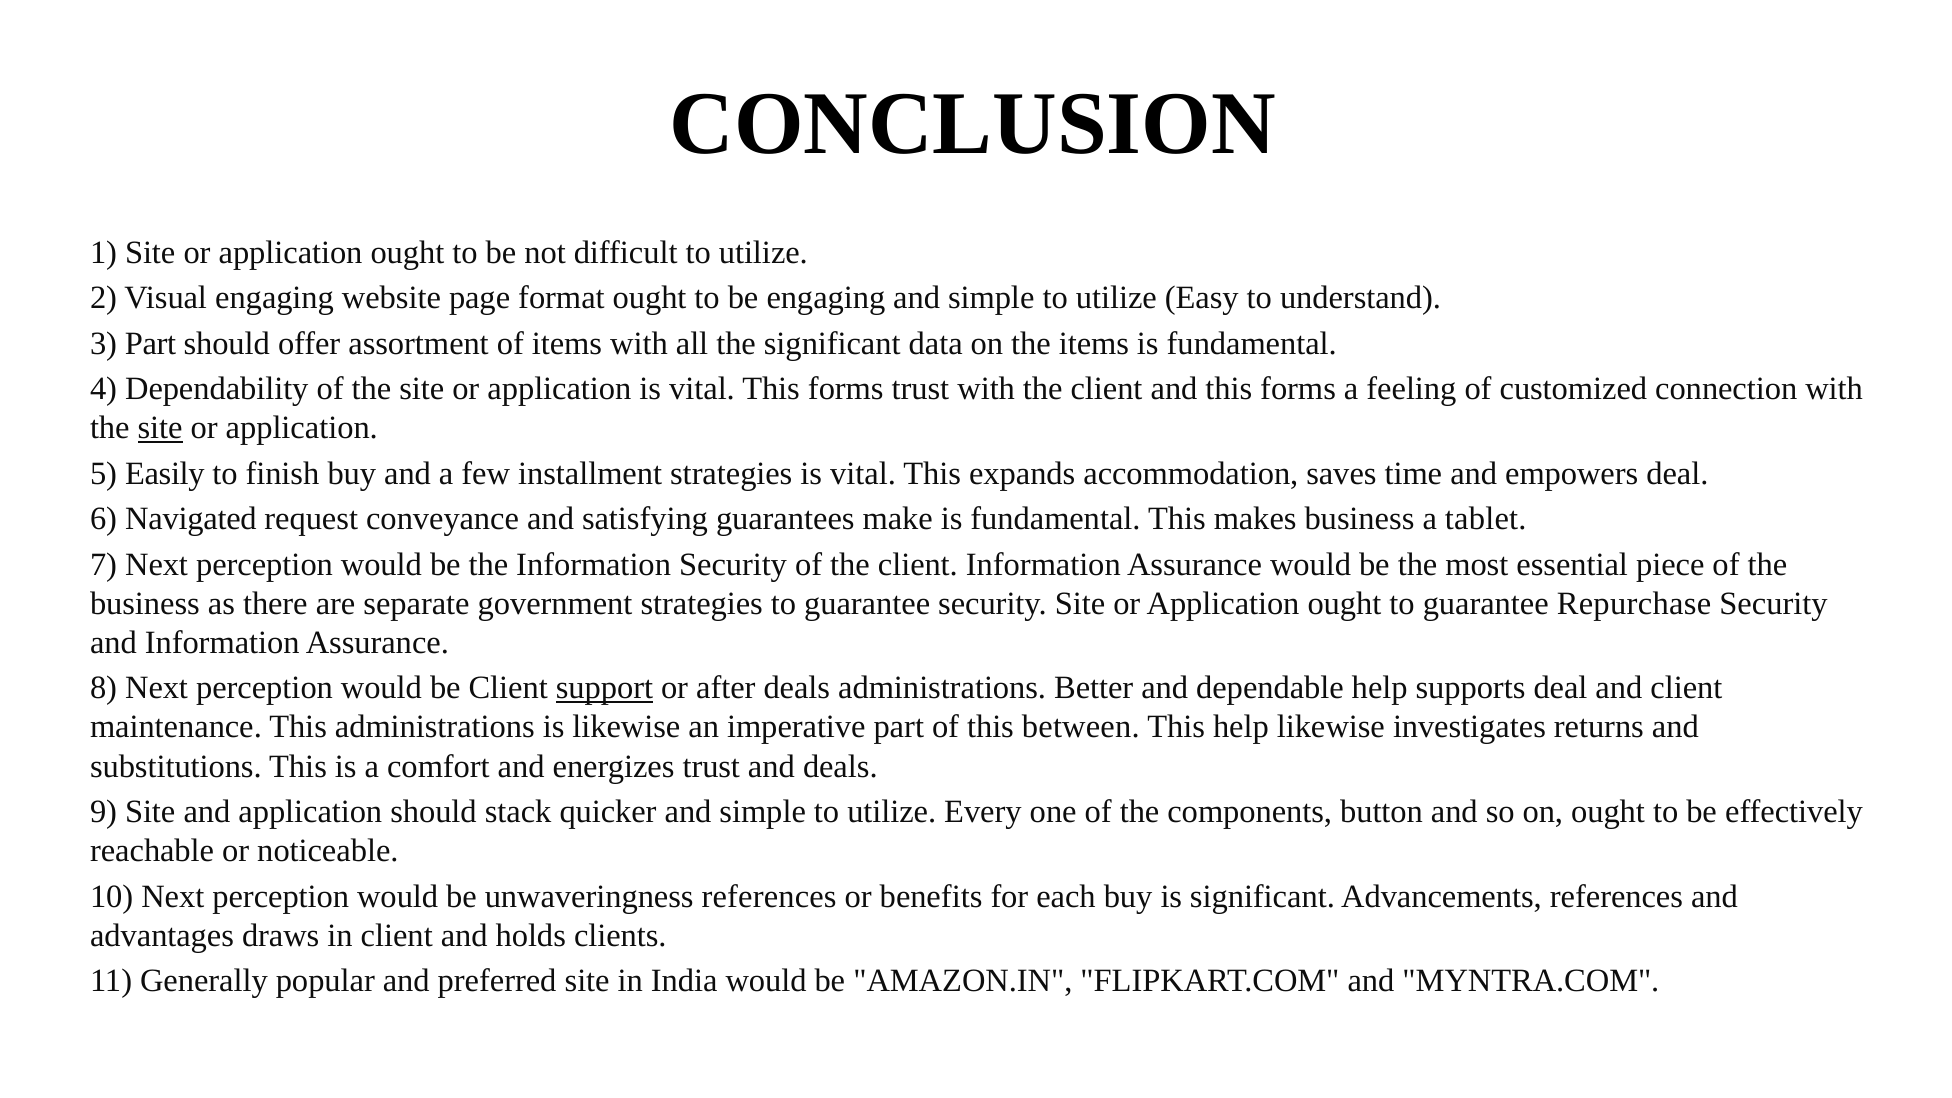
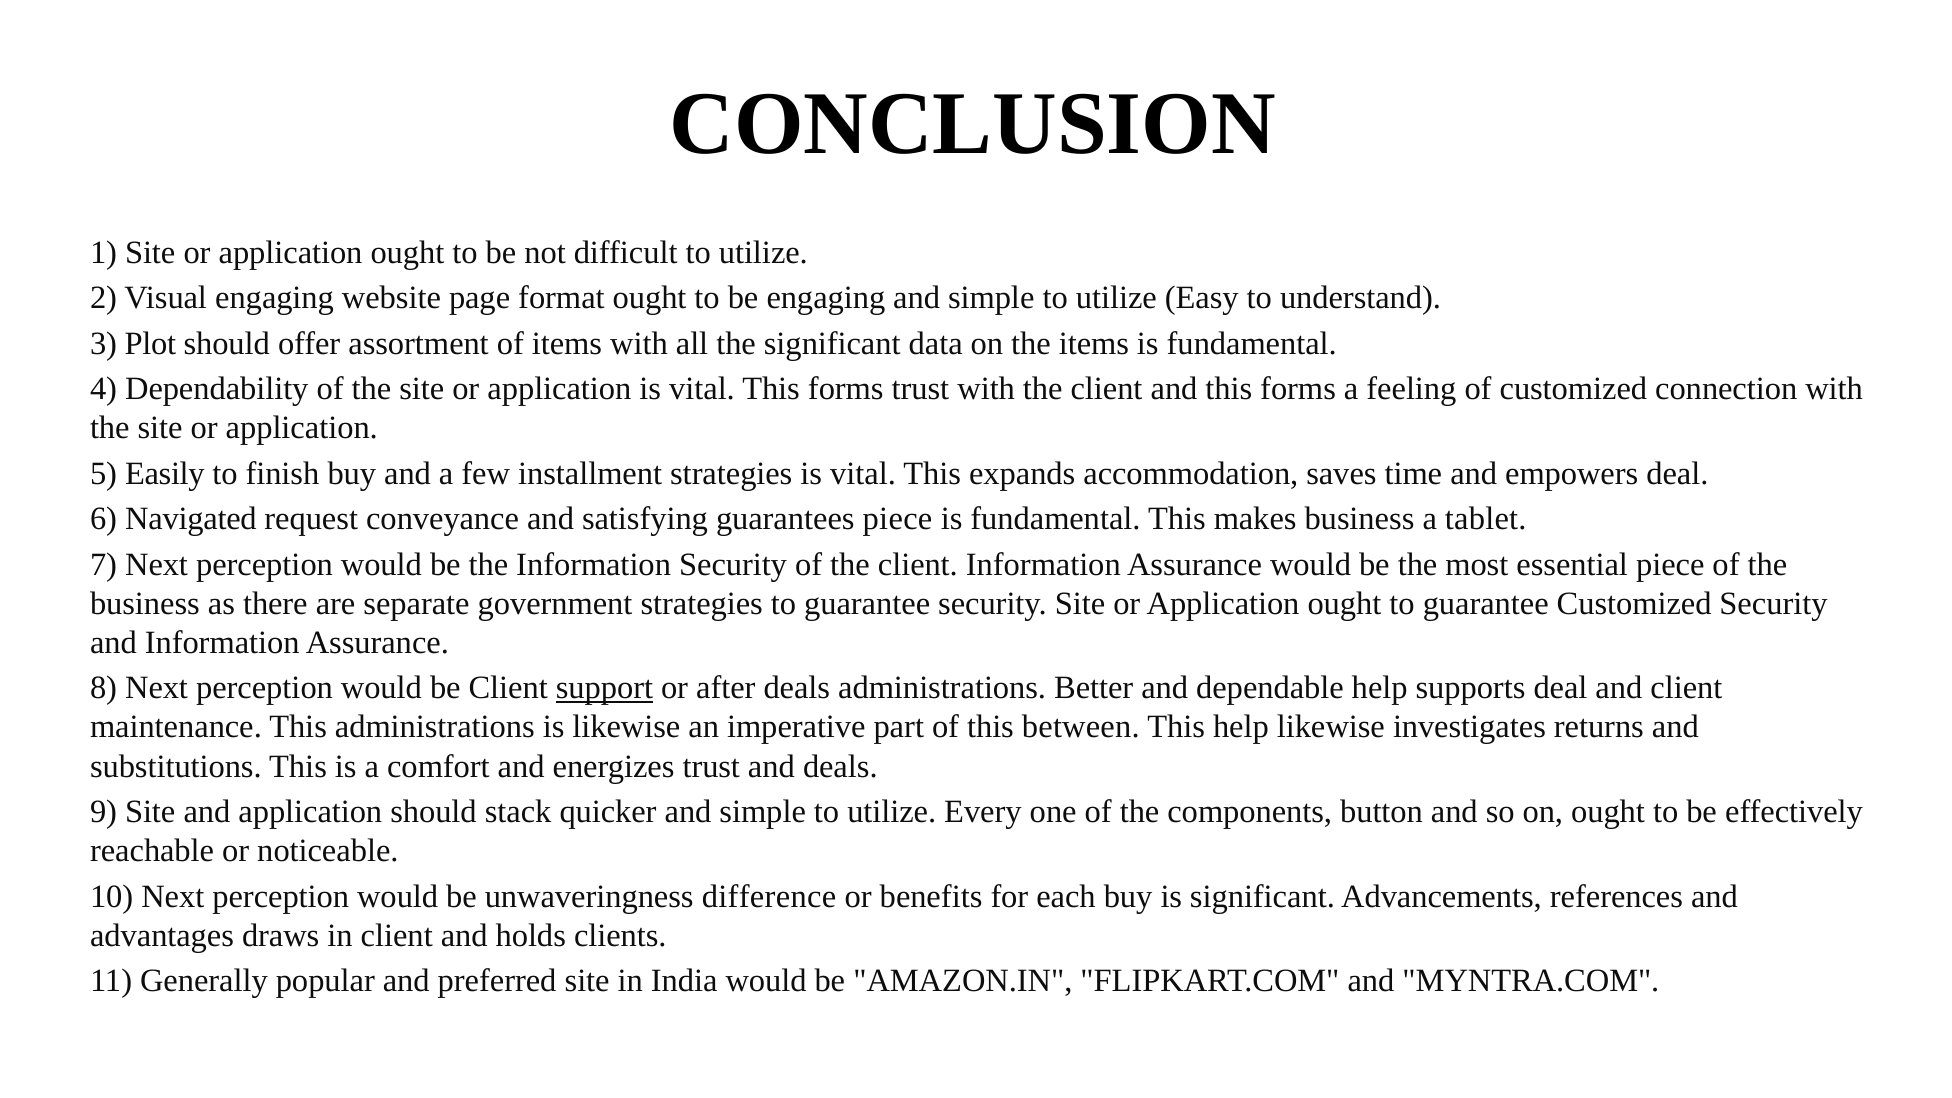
3 Part: Part -> Plot (150, 344)
site underline: present -> none (160, 428)
guarantees make: make -> piece (898, 519)
guarantee Repurchase: Repurchase -> Customized (1634, 604)
unwaveringness references: references -> difference (769, 896)
